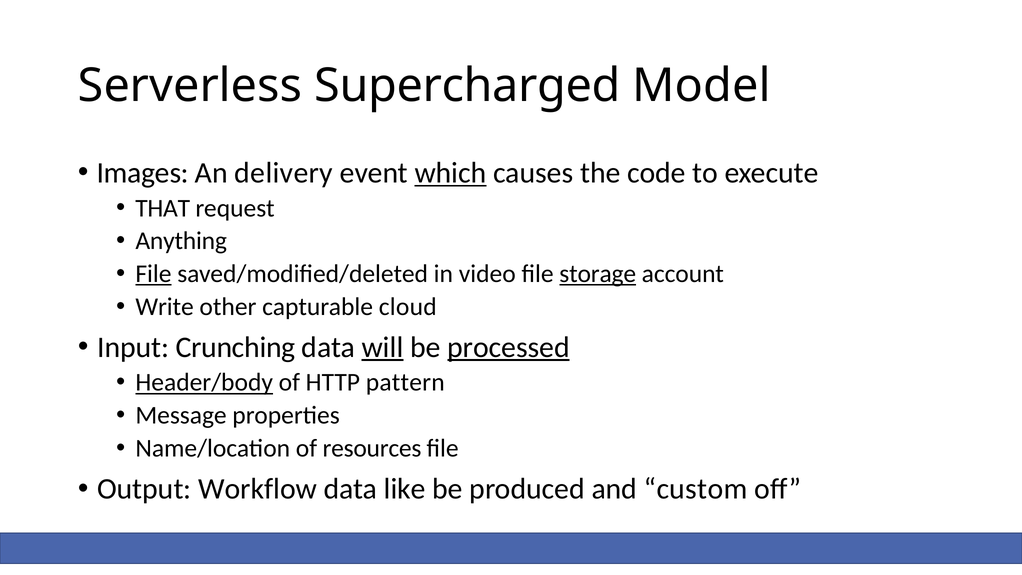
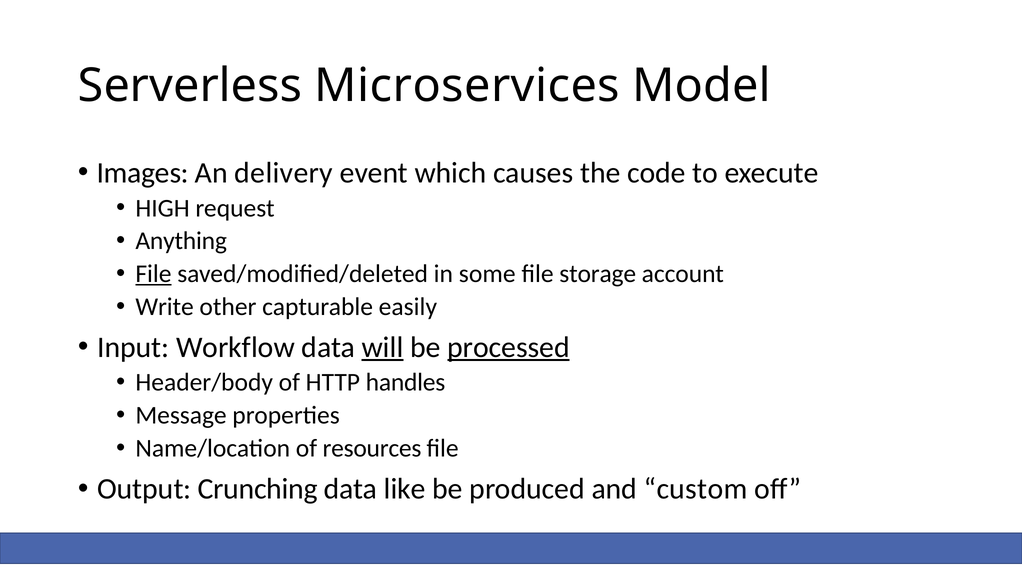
Supercharged: Supercharged -> Microservices (467, 86)
which underline: present -> none (451, 173)
THAT: THAT -> HIGH (163, 208)
video: video -> some (487, 274)
storage underline: present -> none (598, 274)
cloud: cloud -> easily (408, 307)
Crunching: Crunching -> Workflow (235, 347)
Header/body underline: present -> none (204, 382)
pattern: pattern -> handles (405, 382)
Workflow: Workflow -> Crunching (258, 489)
